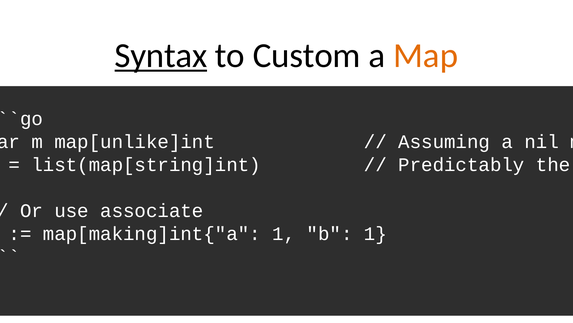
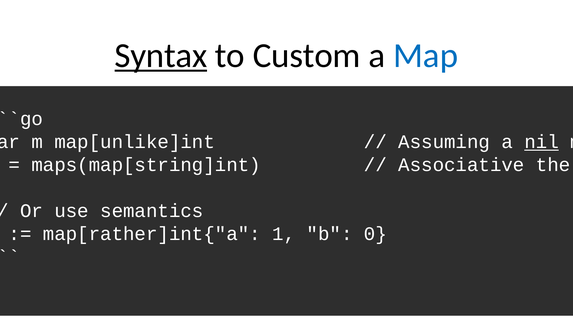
Map colour: orange -> blue (426, 55)
nil underline: none -> present (542, 142)
list(map[string]int: list(map[string]int -> maps(map[string]int (146, 165)
Predictably: Predictably -> Associative (461, 165)
associate: associate -> semantics (152, 210)
map[making]int{"a: map[making]int{"a -> map[rather]int{"a (152, 233)
b 1: 1 -> 0 (375, 233)
